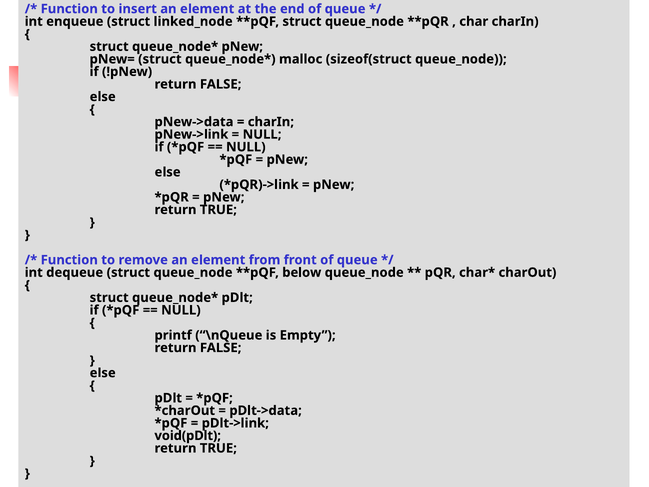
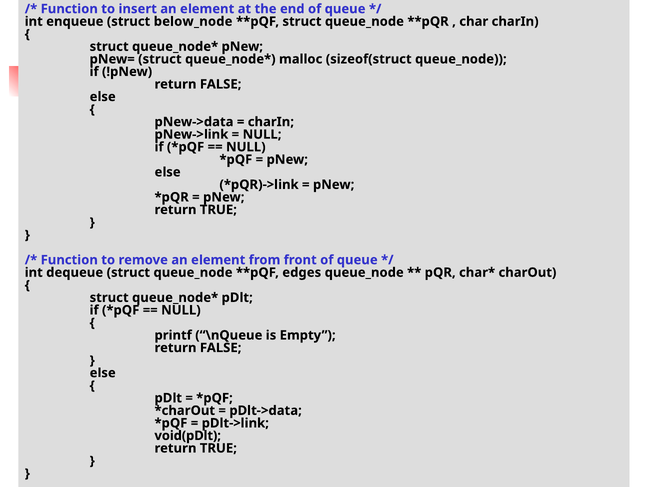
linked_node: linked_node -> below_node (193, 21)
below: below -> edges (302, 272)
